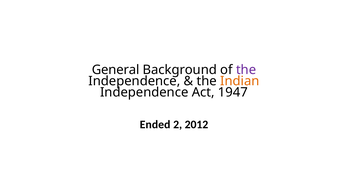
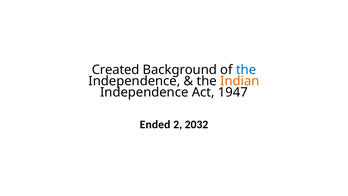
General: General -> Created (116, 70)
the colour: purple -> blue (246, 70)
2012: 2012 -> 2032 (196, 124)
